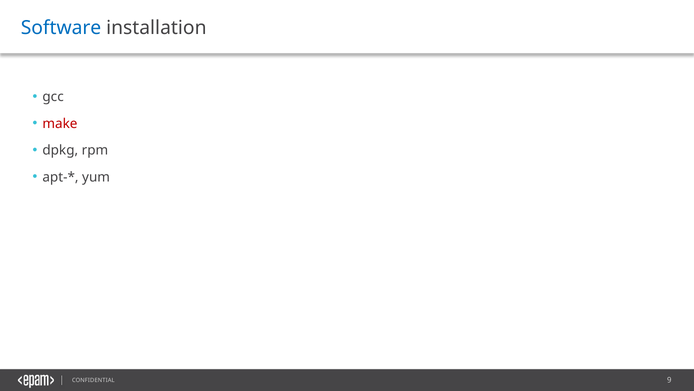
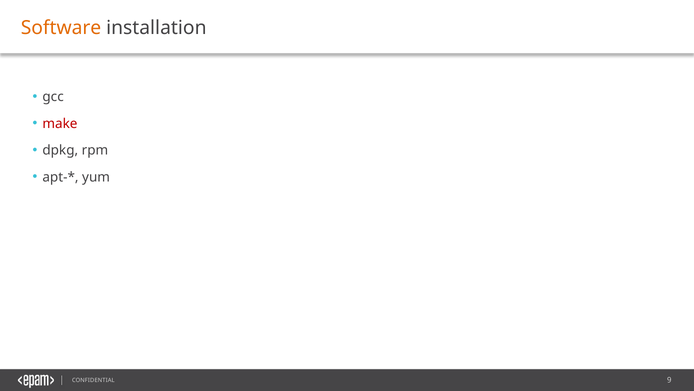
Software colour: blue -> orange (61, 28)
